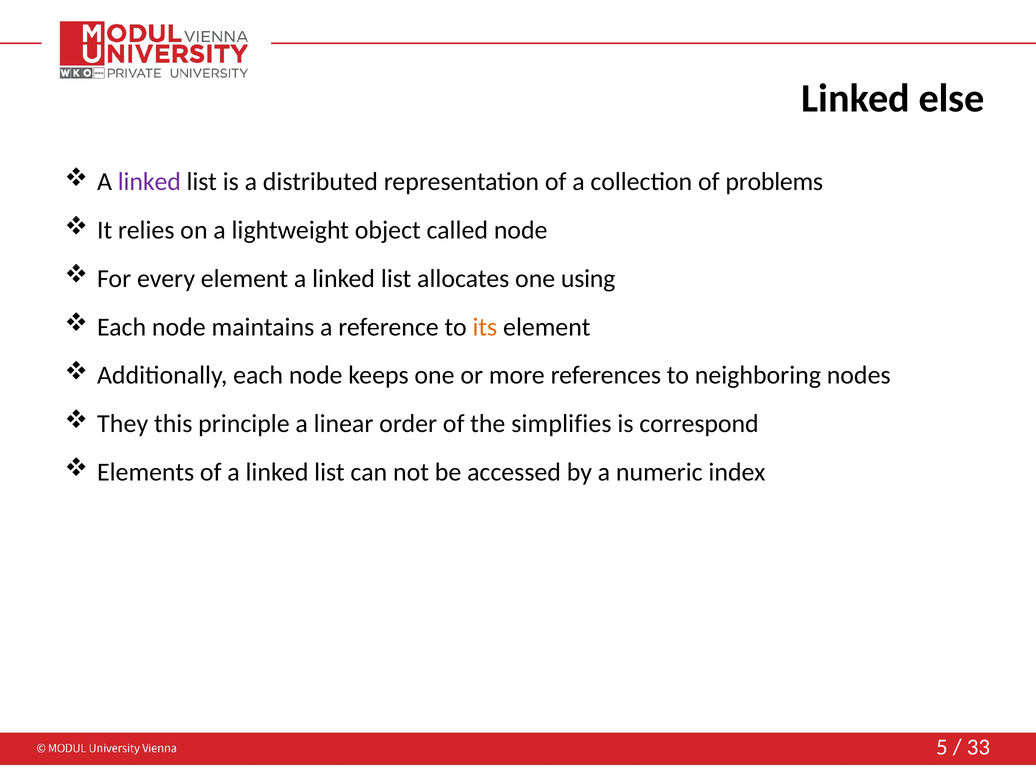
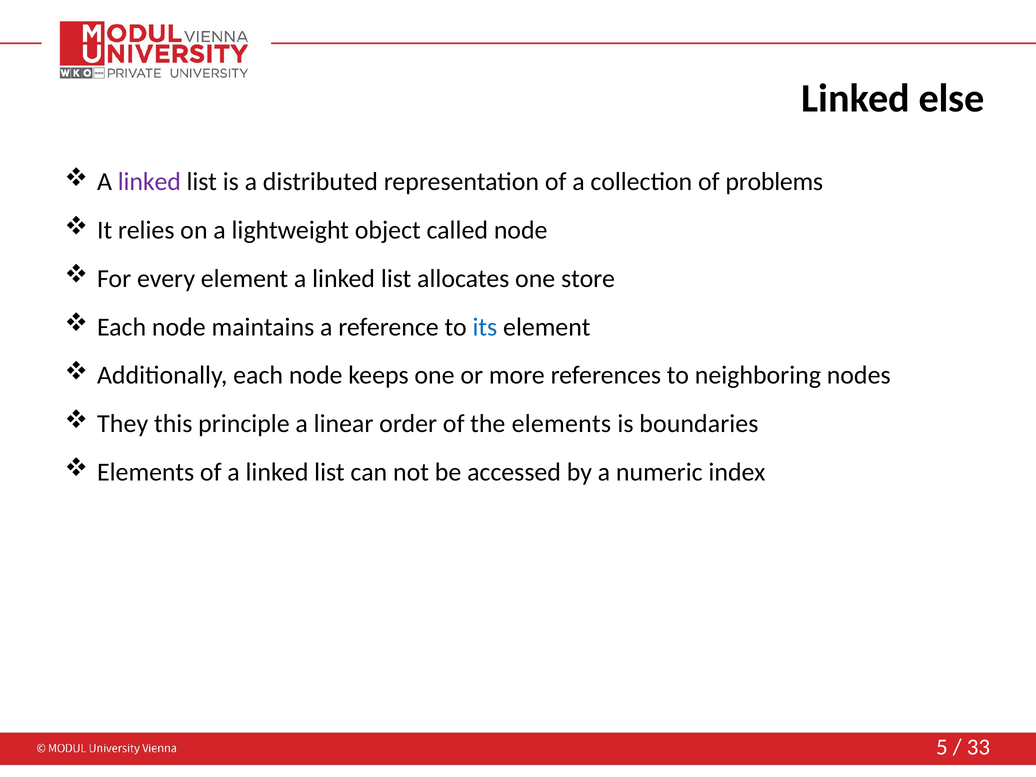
using: using -> store (588, 279)
its colour: orange -> blue (485, 327)
the simplifies: simplifies -> elements (561, 424)
correspond: correspond -> boundaries (699, 424)
